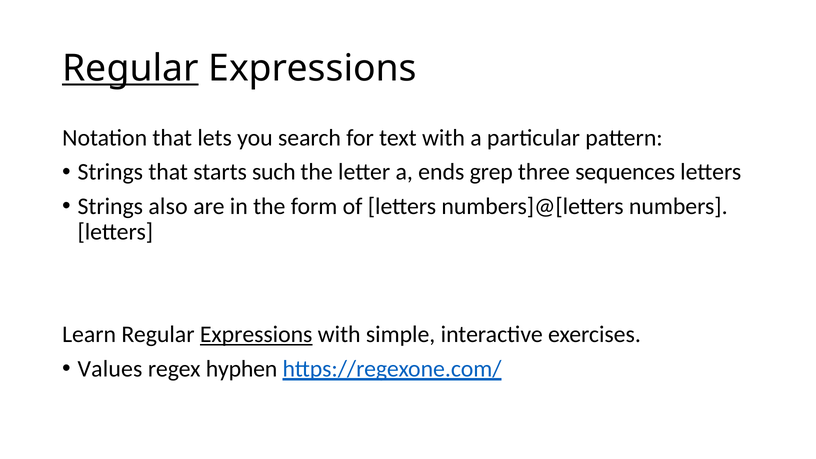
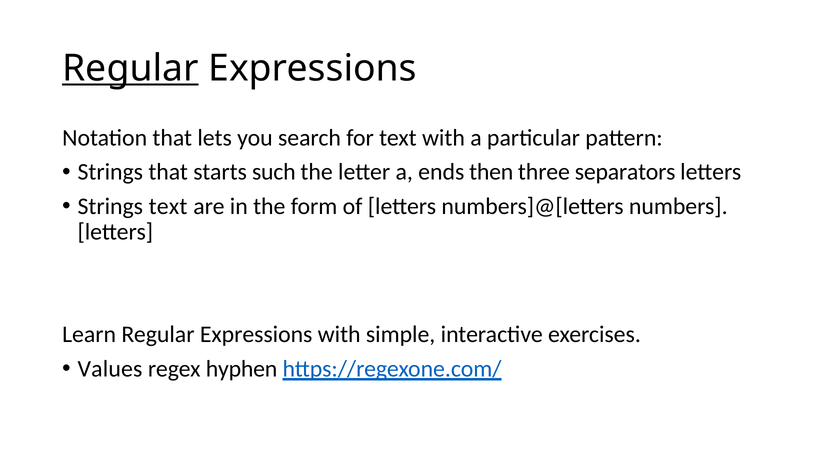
grep: grep -> then (491, 172)
sequences: sequences -> separators (625, 172)
Strings also: also -> text (168, 206)
Expressions underline: present -> none (256, 334)
